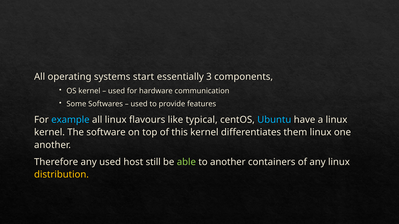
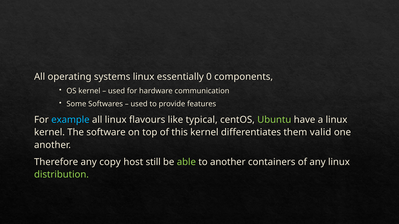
systems start: start -> linux (144, 77)
3: 3 -> 0 (209, 77)
Ubuntu colour: light blue -> light green (274, 120)
them linux: linux -> valid (321, 133)
any used: used -> copy (110, 162)
distribution colour: yellow -> light green (61, 175)
